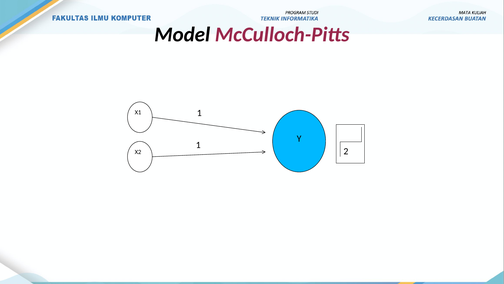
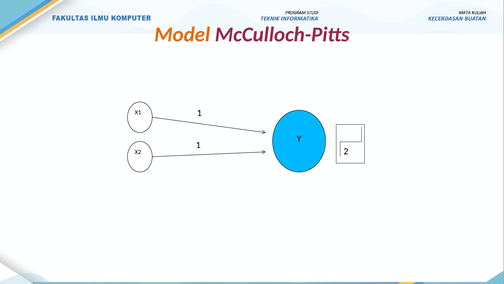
Model colour: black -> orange (182, 34)
